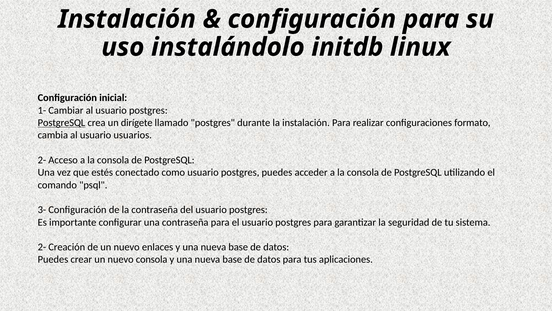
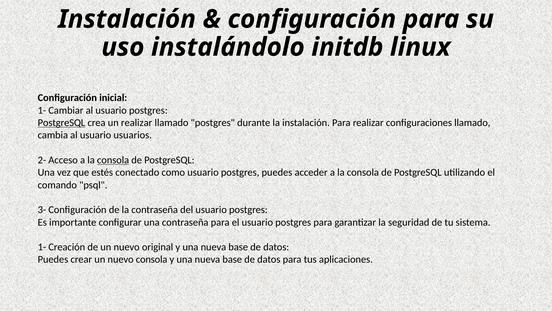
un dirígete: dirígete -> realizar (137, 123)
configuraciones formato: formato -> llamado (472, 123)
consola underline: none -> present (113, 160)
2-: 2- -> 1- (42, 247)
enlaces: enlaces -> original (158, 247)
